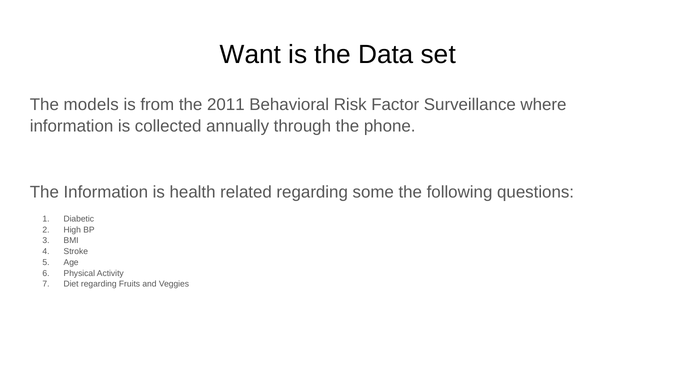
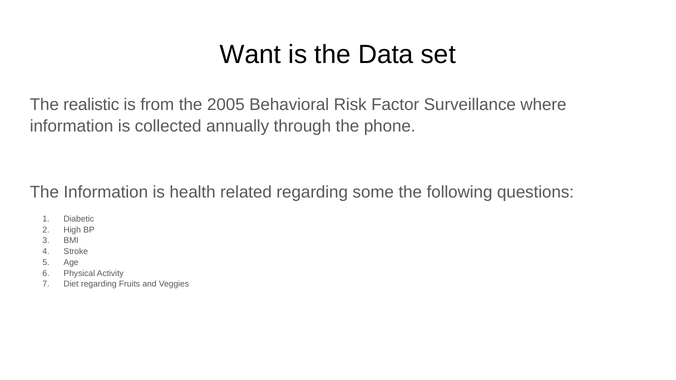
models: models -> realistic (91, 105)
2011: 2011 -> 2005 (226, 105)
